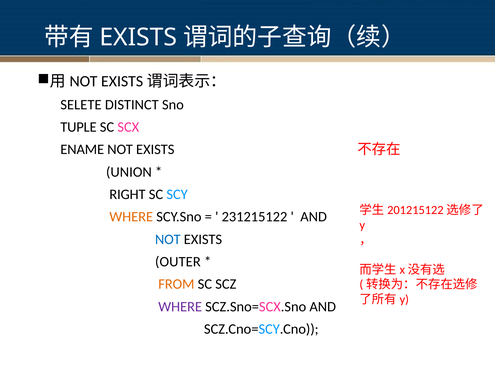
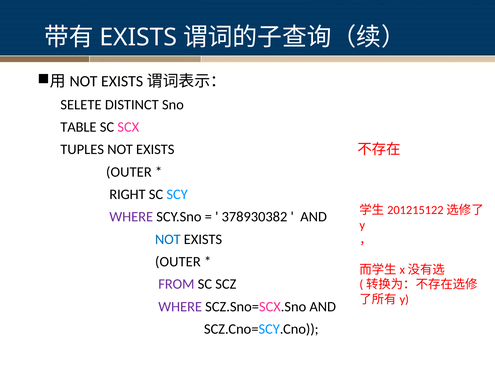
TUPLE: TUPLE -> TABLE (78, 127)
ENAME: ENAME -> TUPLES (82, 150)
UNION: UNION -> OUTER (129, 172)
WHERE colour: orange -> purple (131, 217)
231215122: 231215122 -> 378930382 (254, 217)
FROM colour: orange -> purple (176, 284)
